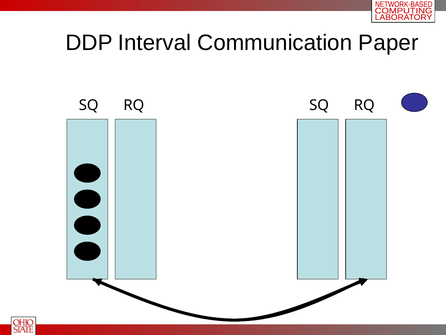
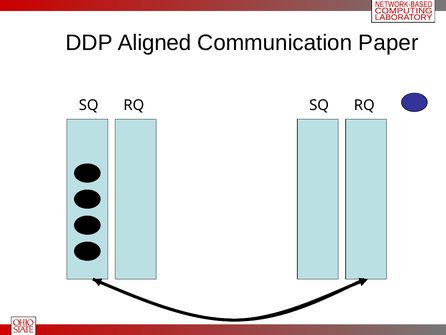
Interval: Interval -> Aligned (155, 43)
